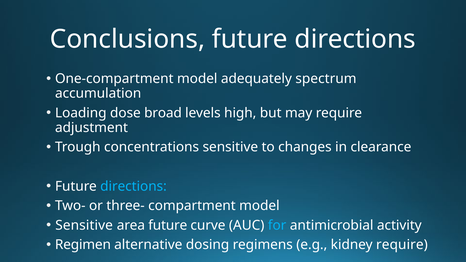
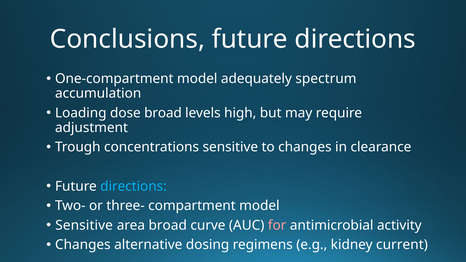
area future: future -> broad (168, 225)
for colour: light blue -> pink (277, 225)
Regimen: Regimen -> Changes (83, 245)
kidney require: require -> current (402, 245)
